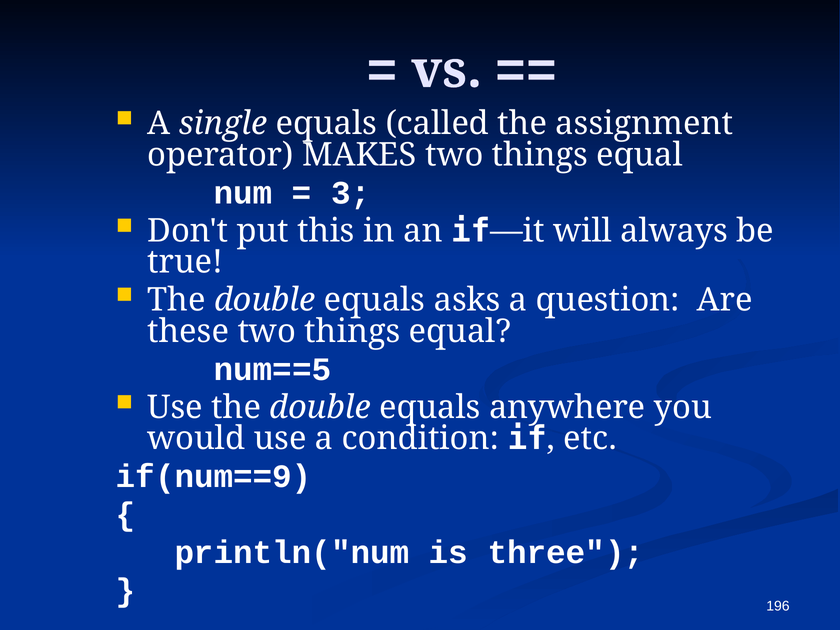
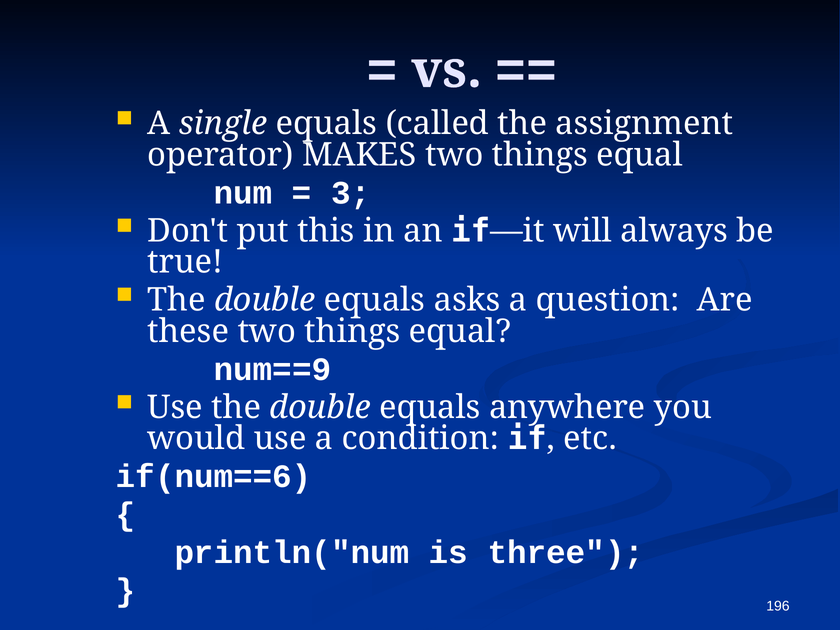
num==5: num==5 -> num==9 (272, 369)
if(num==9: if(num==9 -> if(num==6 (214, 477)
